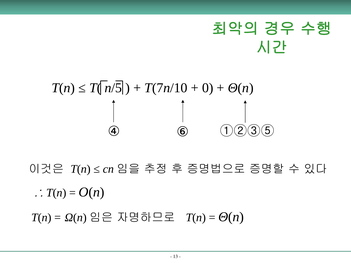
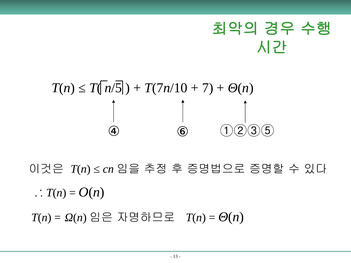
0: 0 -> 7 (208, 88)
